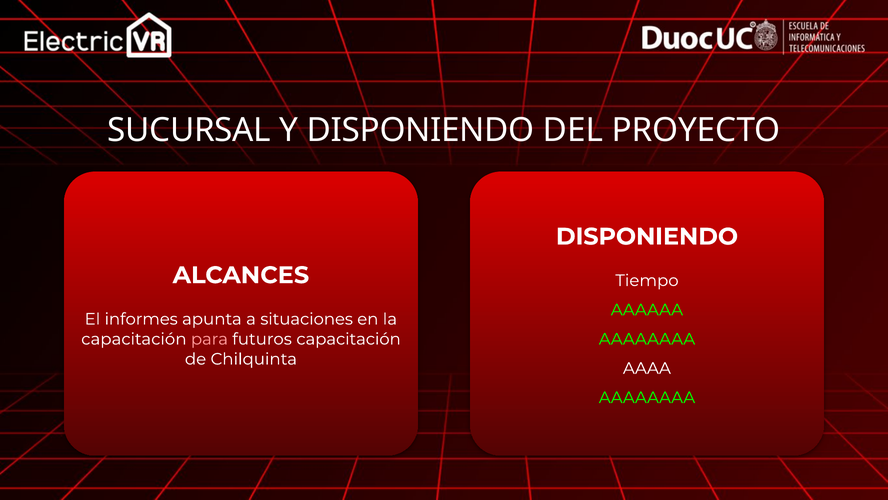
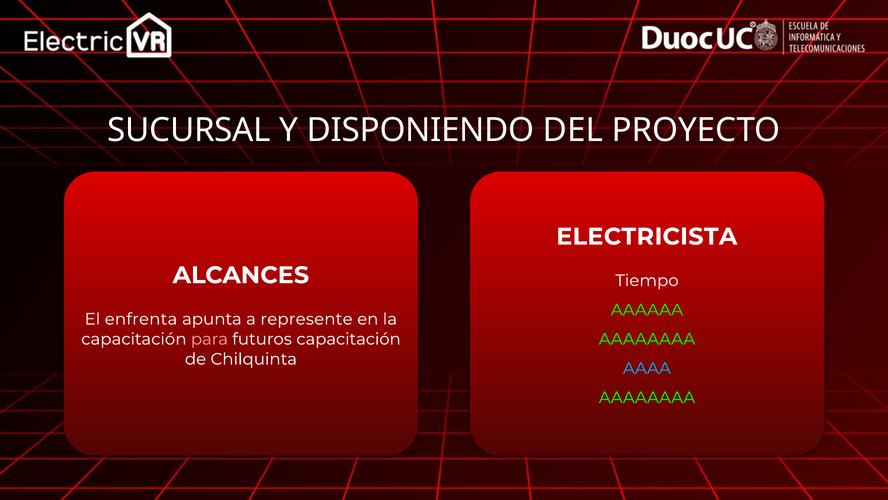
DISPONIENDO: DISPONIENDO -> ELECTRICISTA (647, 236)
informes: informes -> enfrenta (141, 319)
situaciones: situaciones -> represente (306, 319)
AAAA colour: white -> light blue (647, 368)
